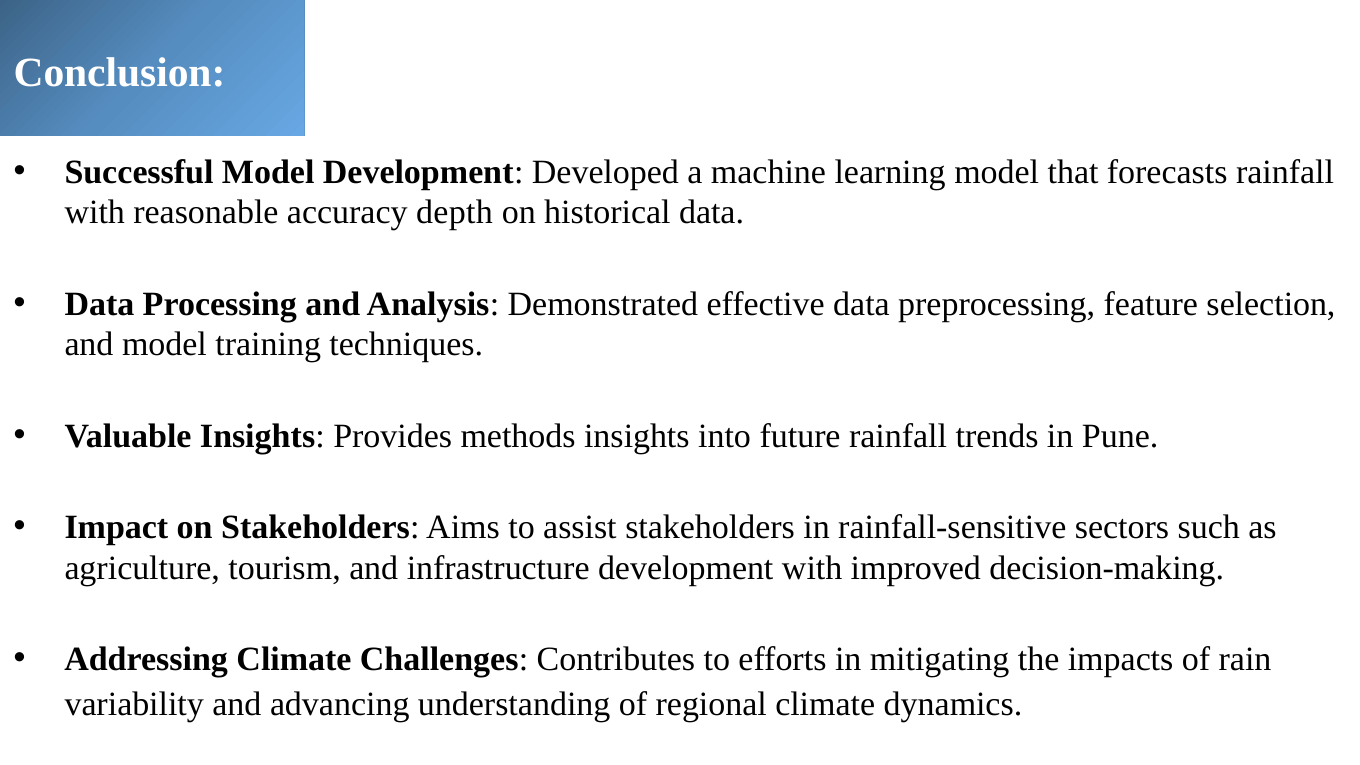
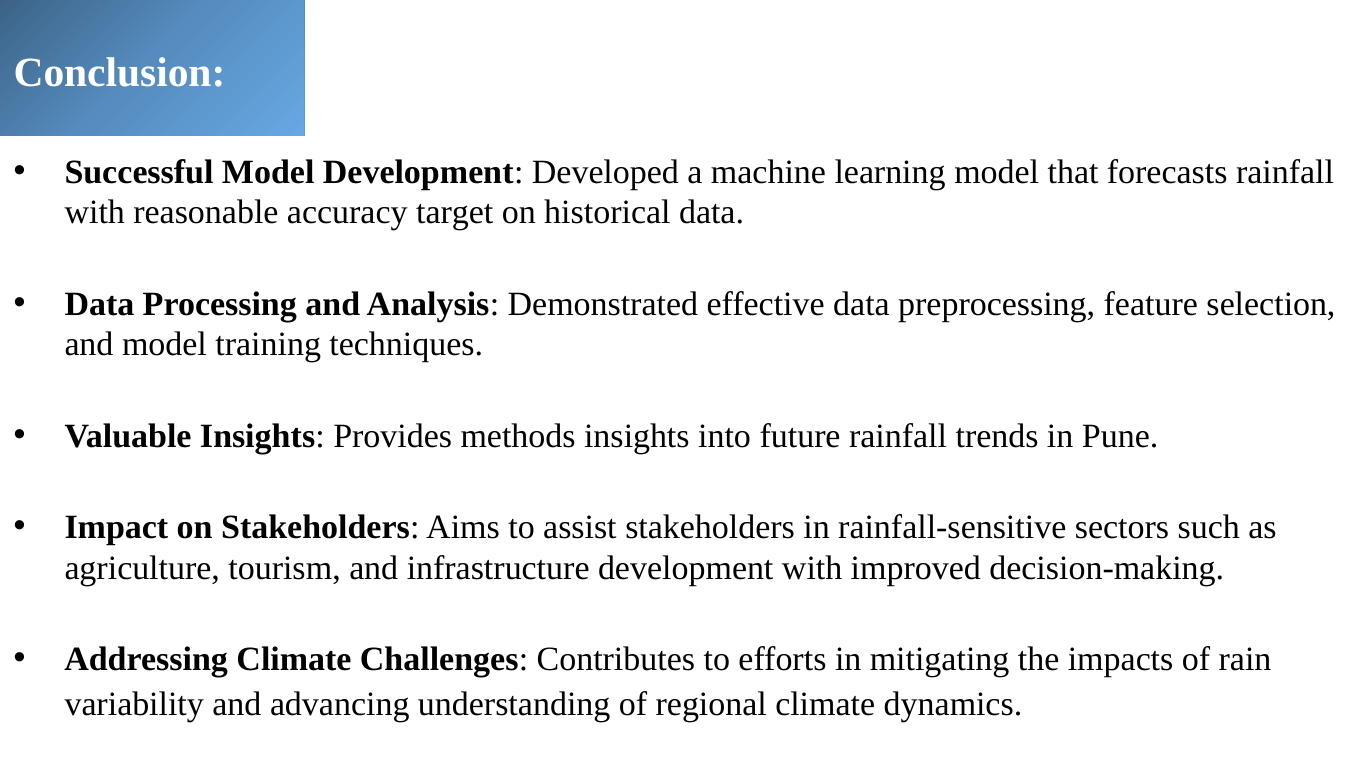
depth: depth -> target (455, 213)
